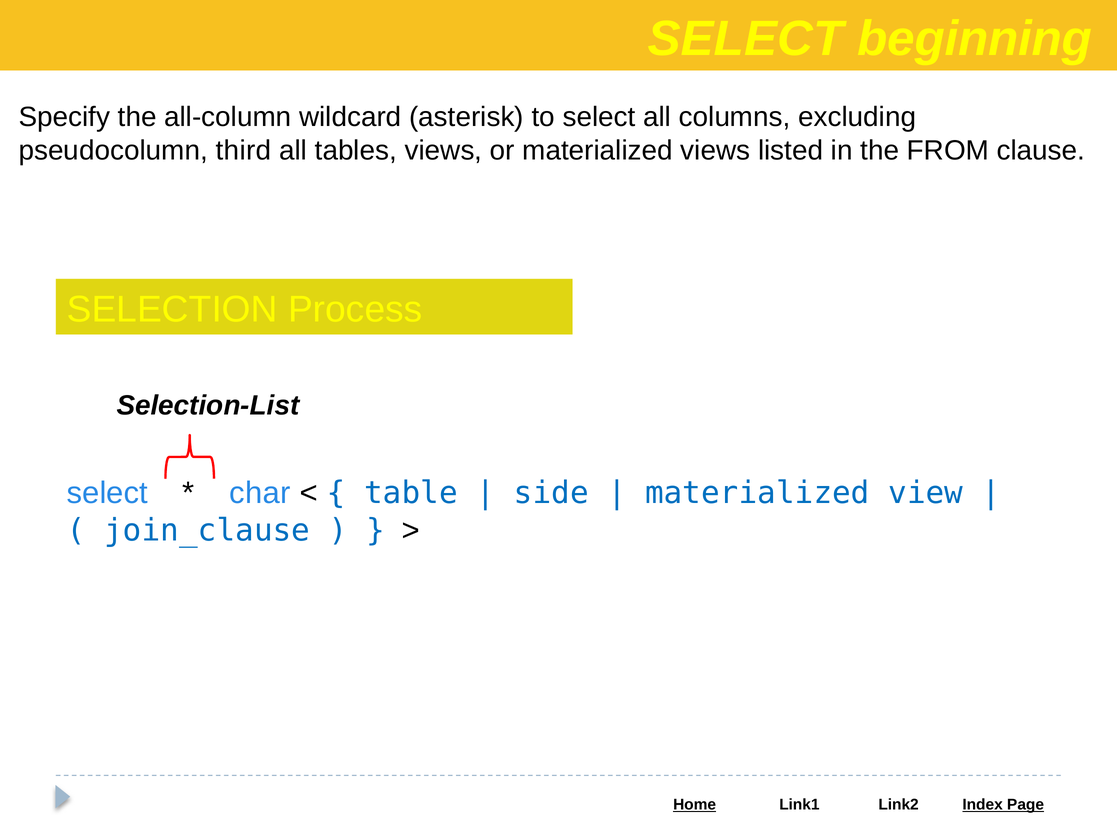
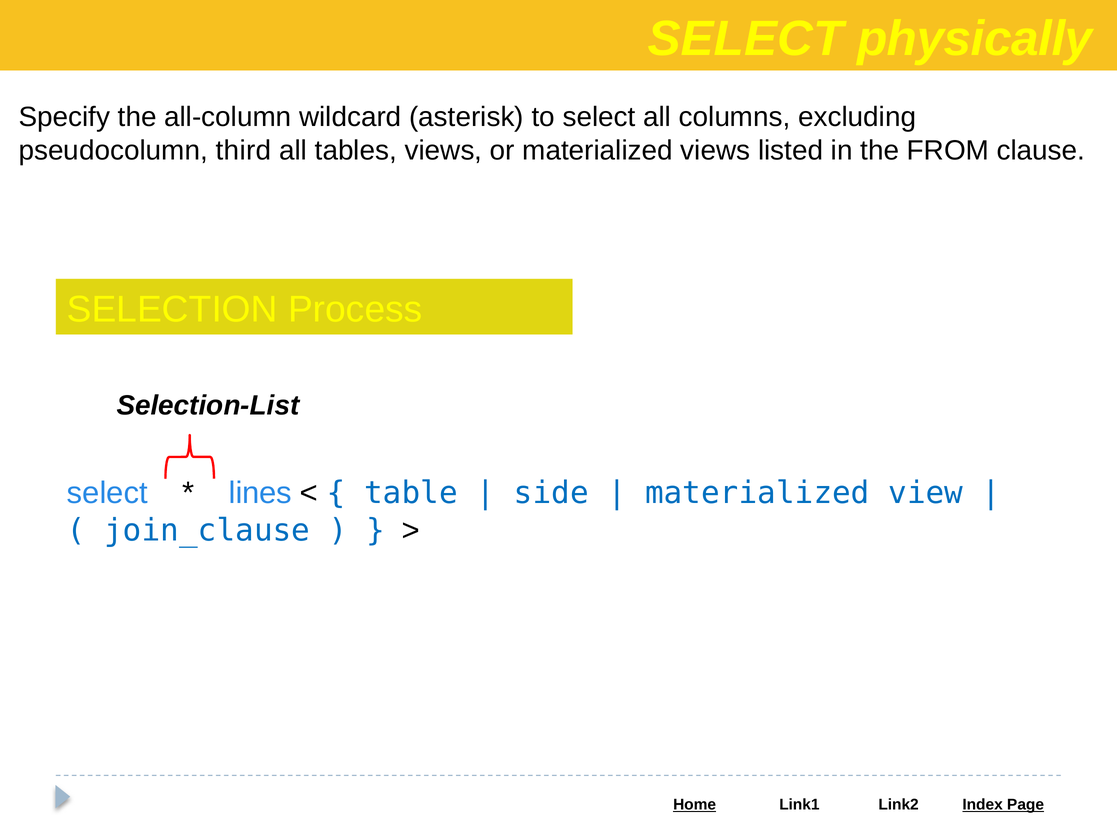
beginning: beginning -> physically (975, 39)
char: char -> lines (260, 494)
